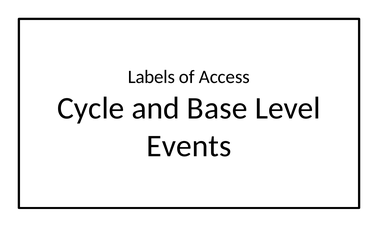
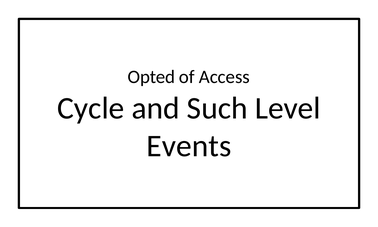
Labels: Labels -> Opted (151, 77)
Base: Base -> Such (217, 108)
